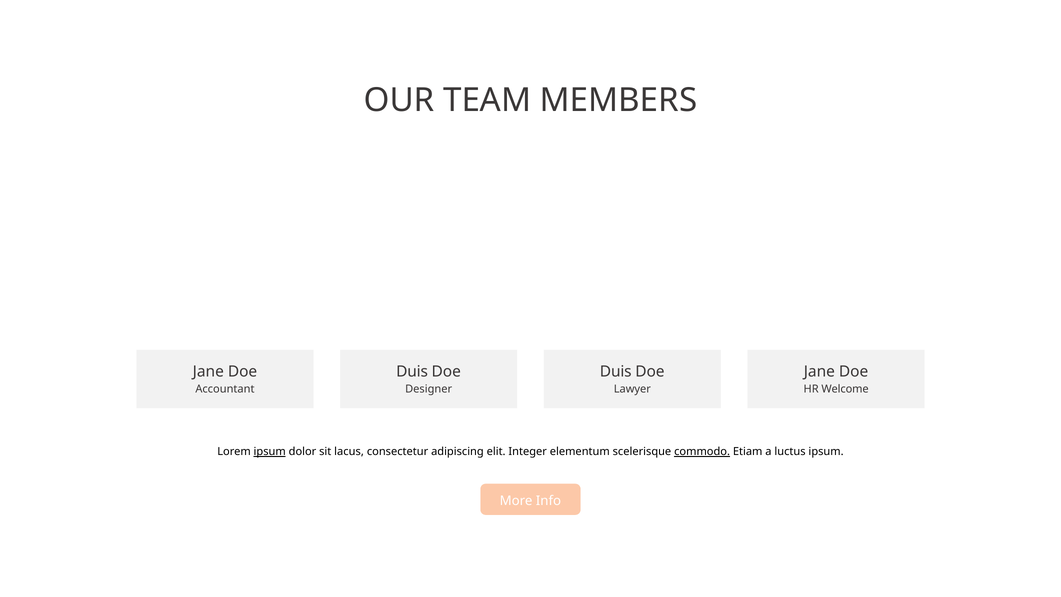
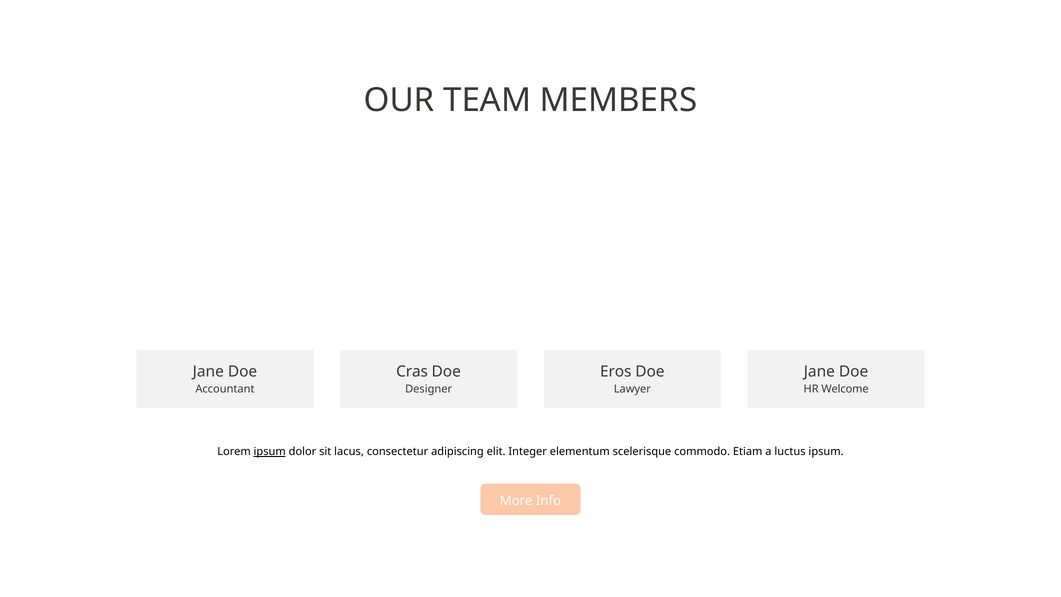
Duis: Duis -> Cras (412, 372)
Duis: Duis -> Eros (616, 372)
commodo underline: present -> none (702, 452)
